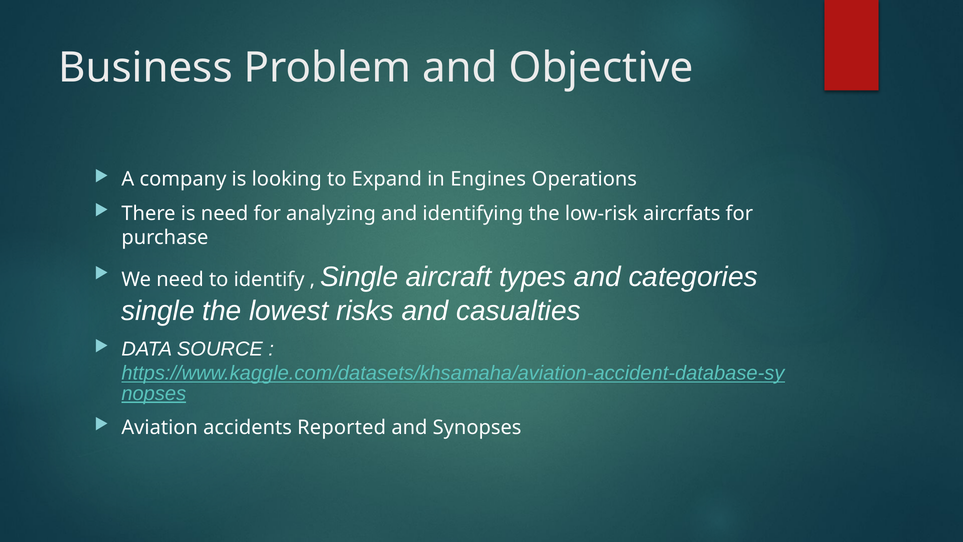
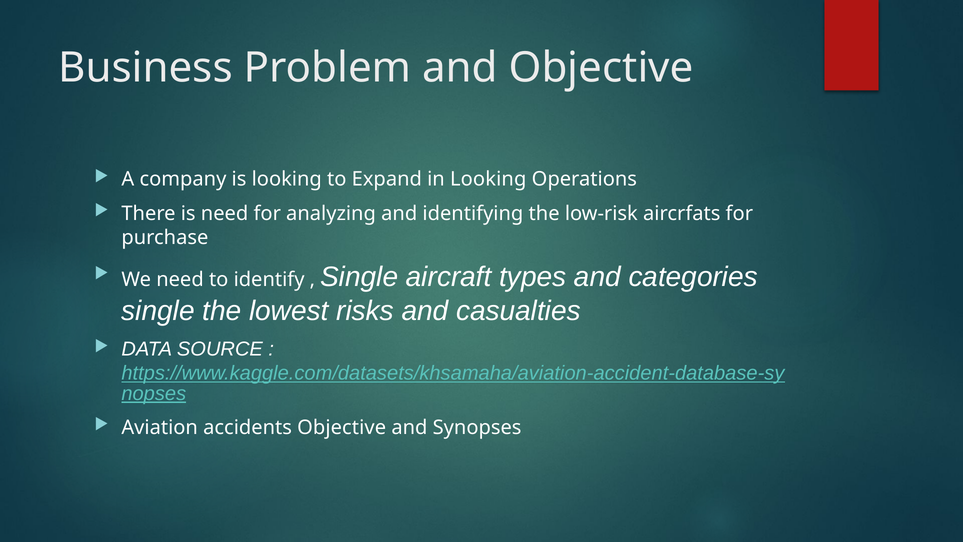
in Engines: Engines -> Looking (488, 179)
accidents Reported: Reported -> Objective (342, 427)
